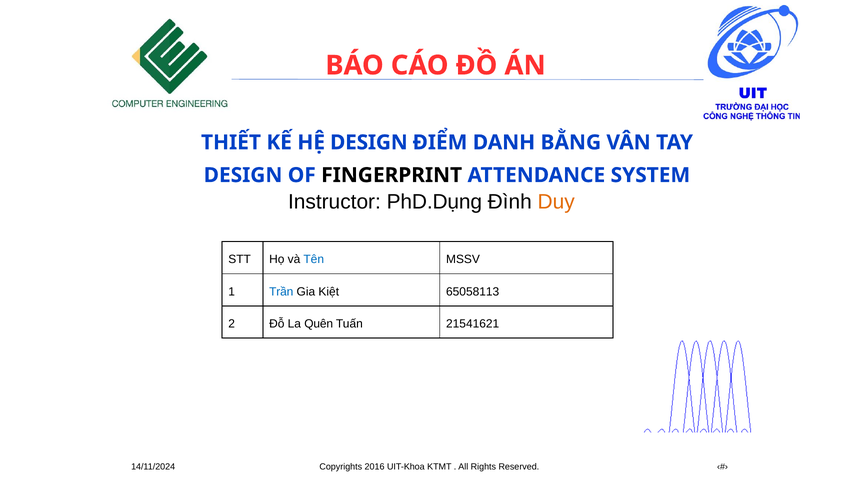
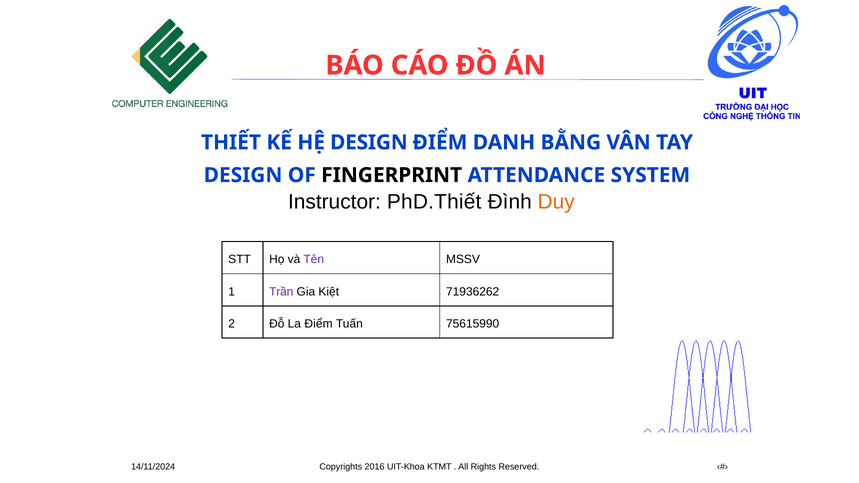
PhD.Dụng: PhD.Dụng -> PhD.Thiết (434, 202)
Tên colour: blue -> purple (314, 260)
Trần colour: blue -> purple (281, 292)
65058113: 65058113 -> 71936262 (473, 292)
La Quên: Quên -> Điểm (319, 324)
21541621: 21541621 -> 75615990 (473, 324)
